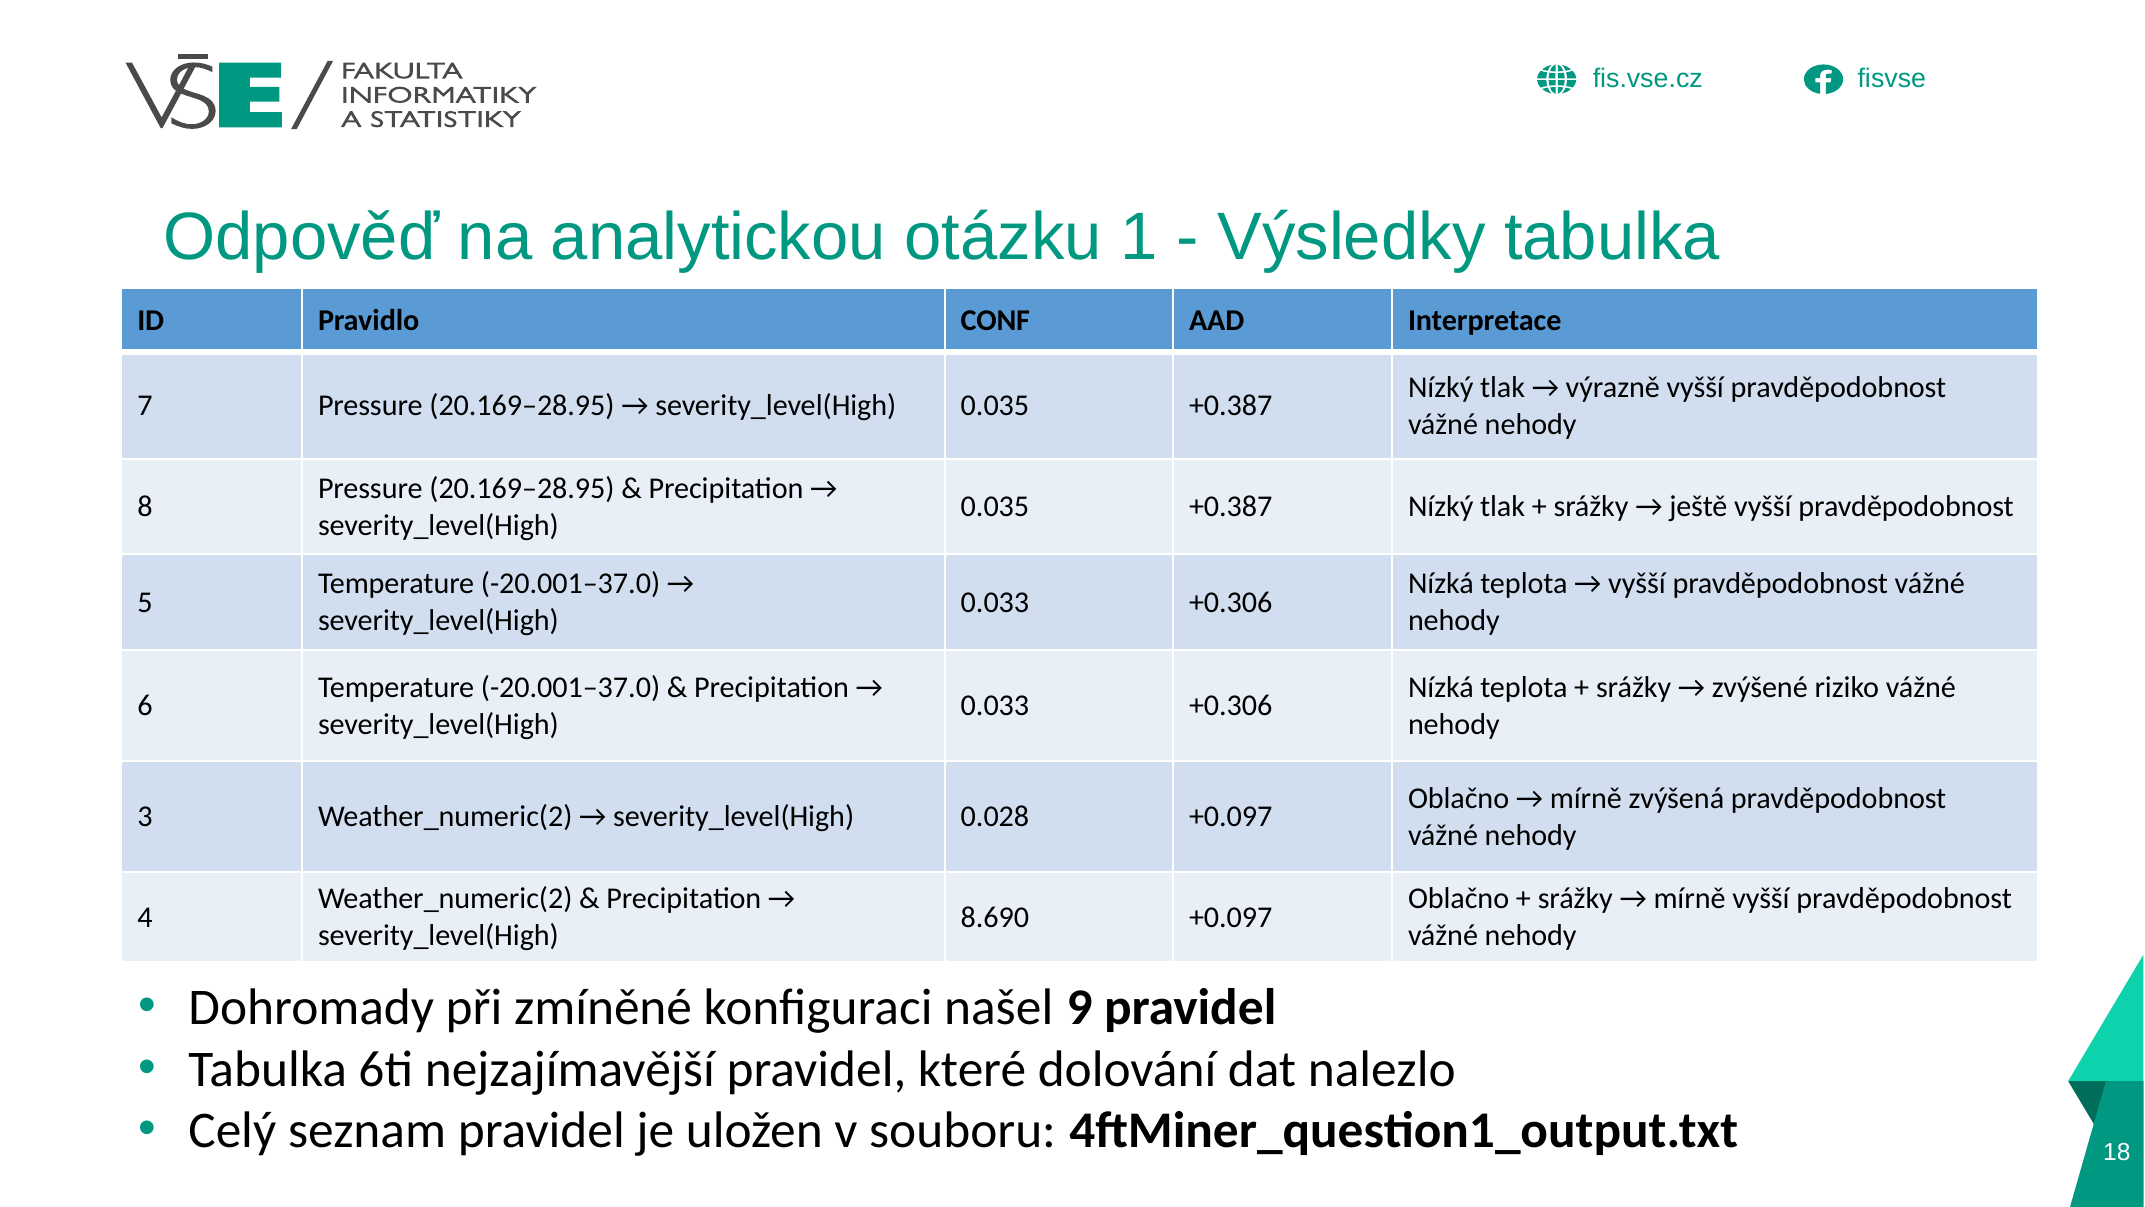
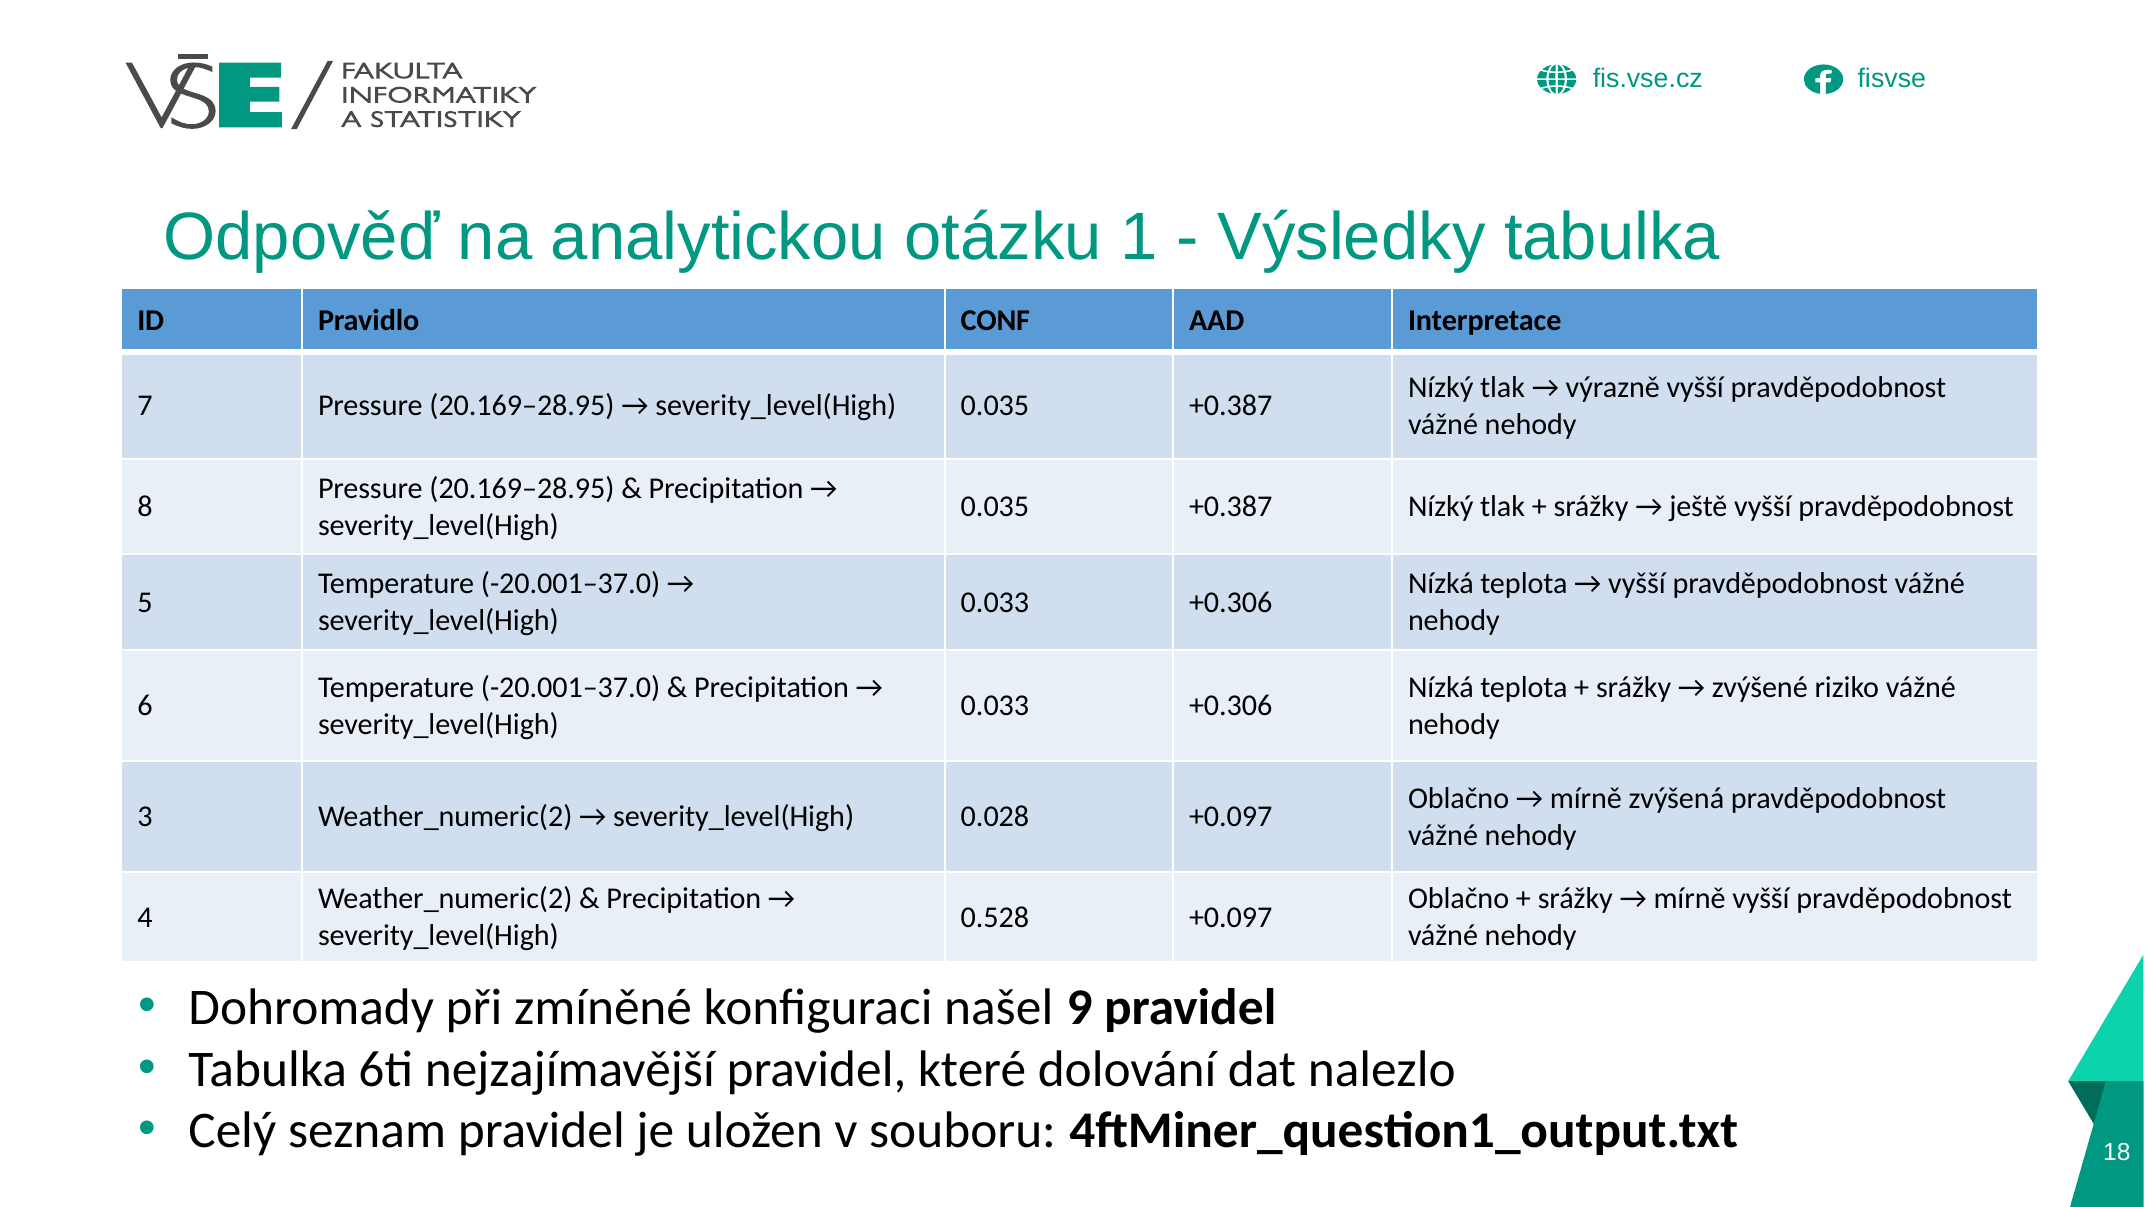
8.690: 8.690 -> 0.528 (995, 917)
